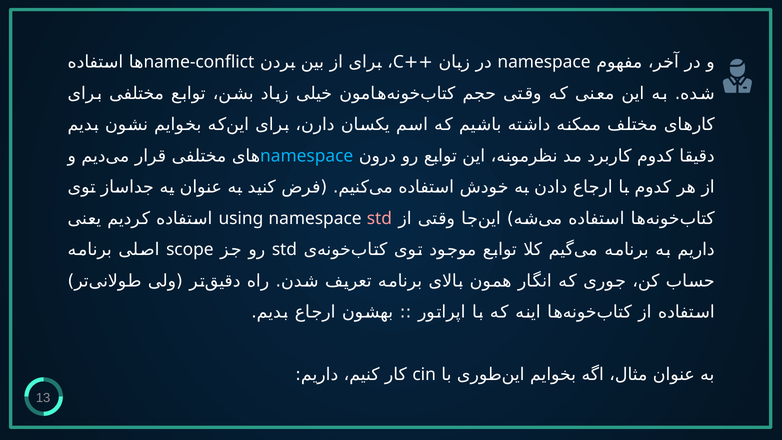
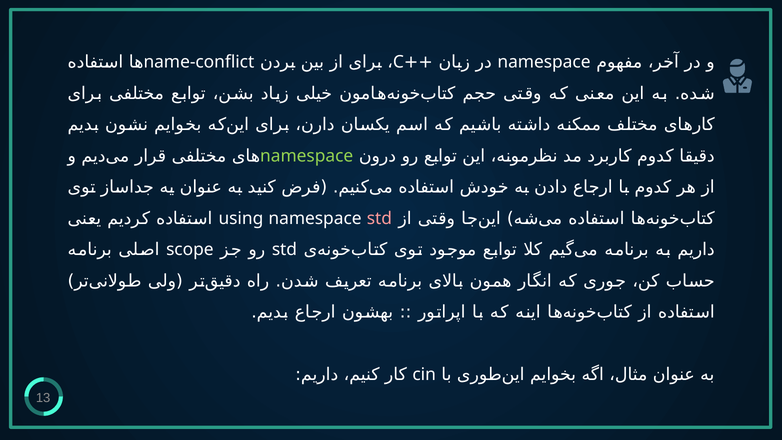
namespace colour: light blue -> light green (307, 156)
